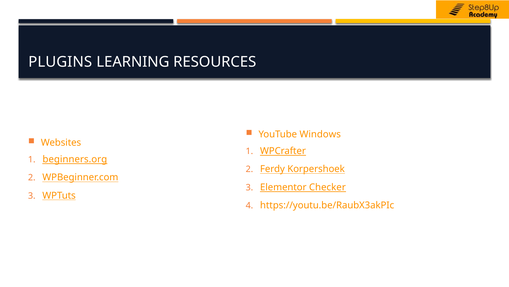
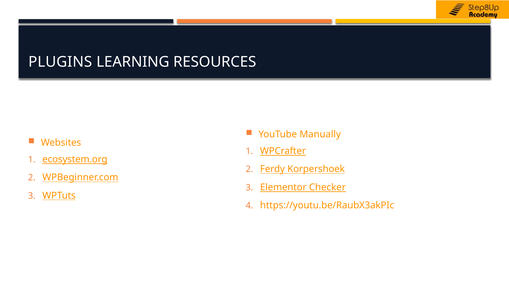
Windows: Windows -> Manually (320, 134)
beginners.org: beginners.org -> ecosystem.org (75, 159)
